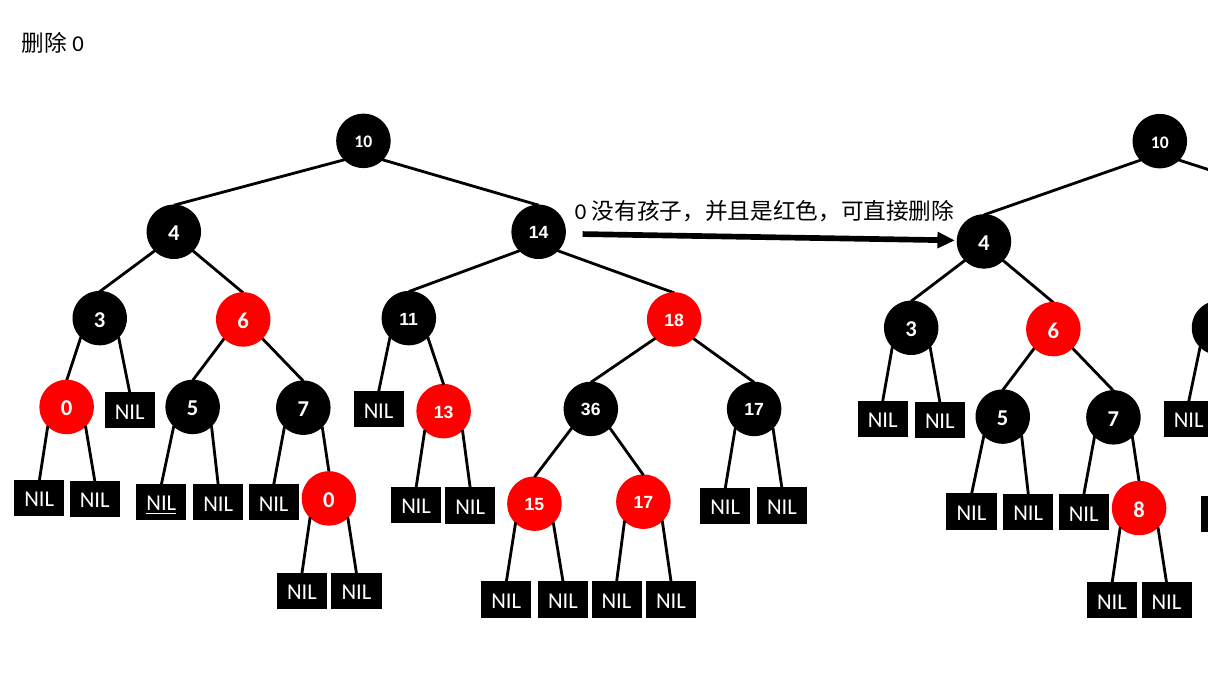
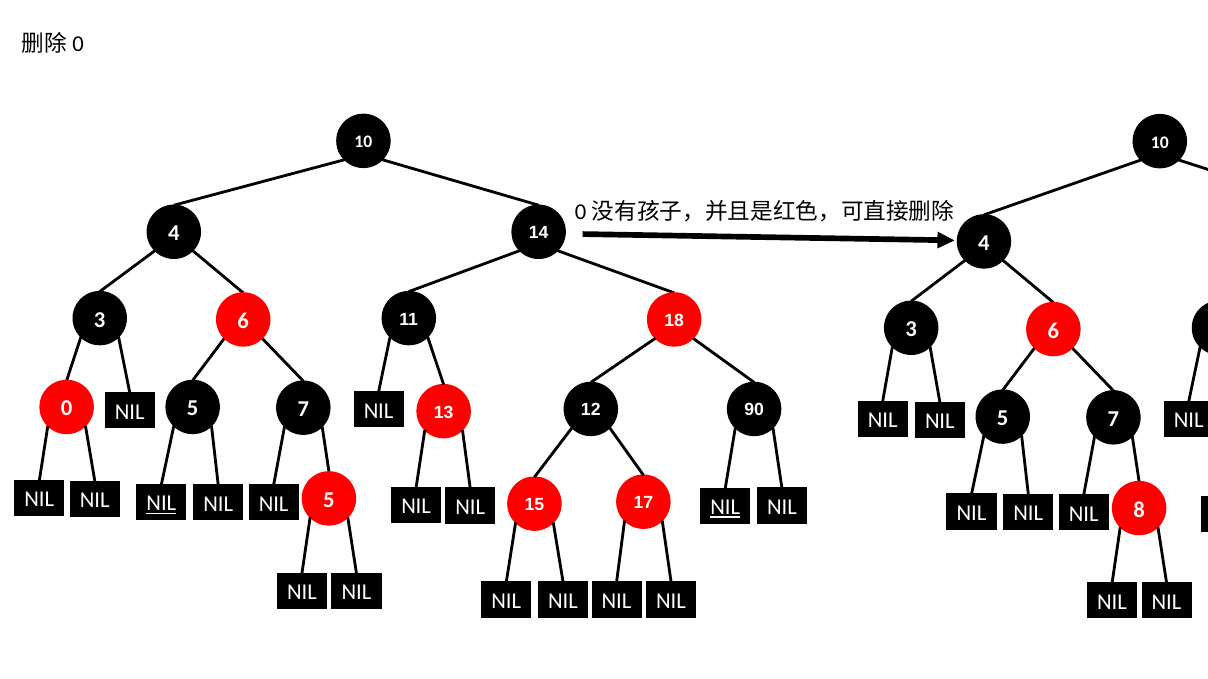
7 17: 17 -> 90 (754, 410)
36: 36 -> 12 (591, 410)
NIL NIL 0: 0 -> 5 (329, 500)
NIL underline: none -> present (725, 508)
